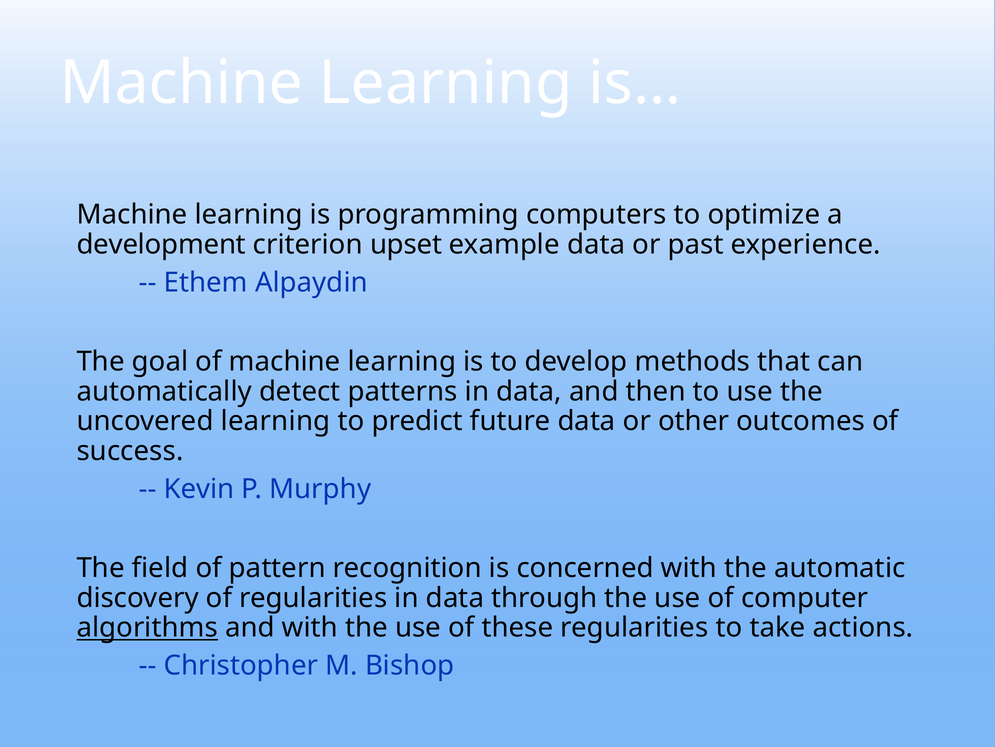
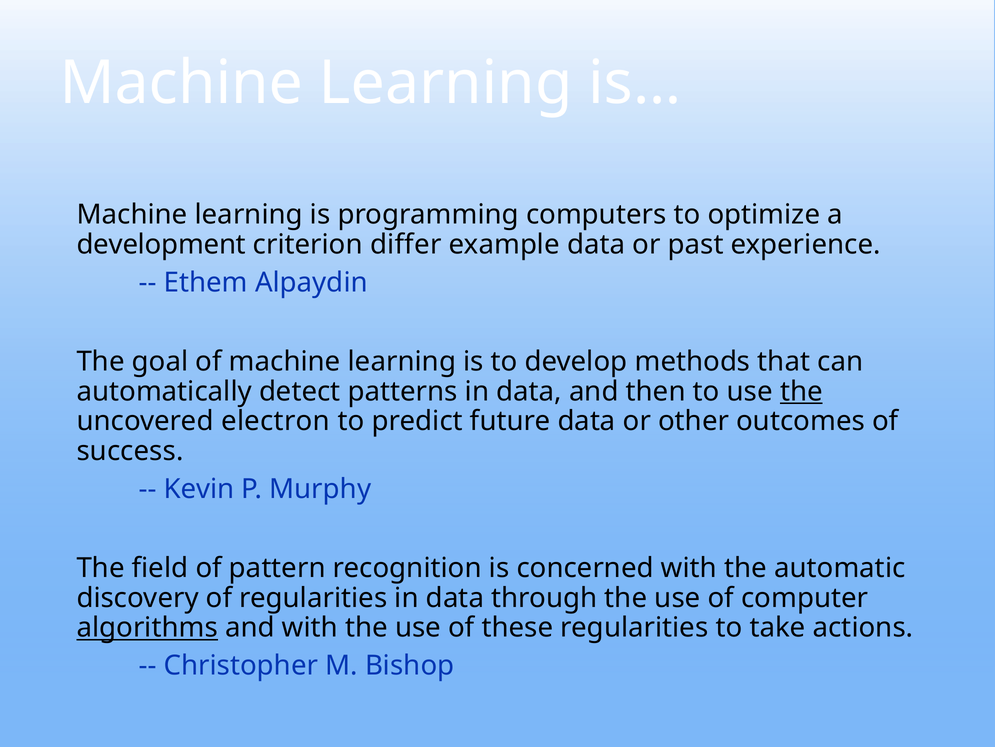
upset: upset -> differ (406, 244)
the underline: none -> present (801, 391)
uncovered learning: learning -> electron (276, 421)
